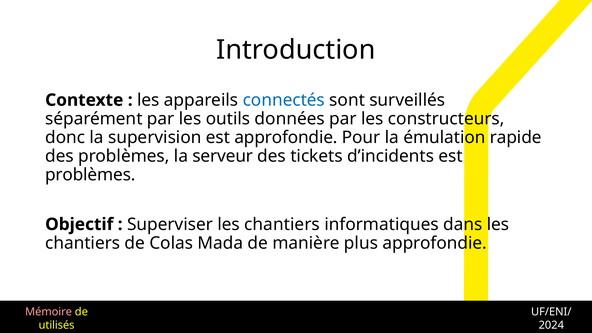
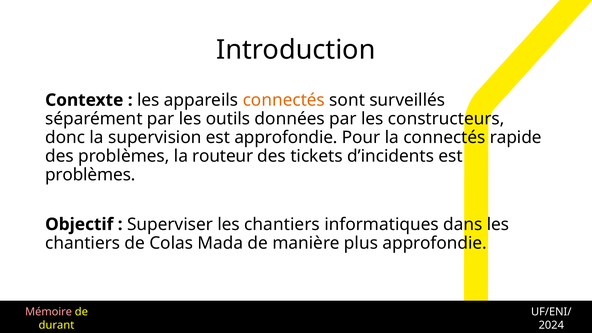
connectés colour: blue -> orange (284, 100)
la émulation: émulation -> connectés (444, 137)
serveur: serveur -> routeur (223, 156)
utilisés: utilisés -> durant (56, 325)
